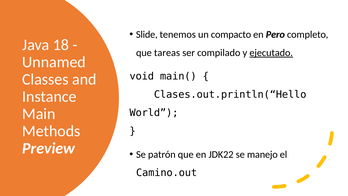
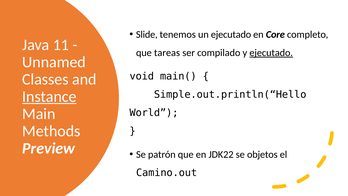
un compacto: compacto -> ejecutado (231, 34)
Pero: Pero -> Core (275, 34)
18: 18 -> 11 (61, 45)
Clases.out.println(“Hello: Clases.out.println(“Hello -> Simple.out.println(“Hello (230, 94)
Instance underline: none -> present (49, 96)
manejo: manejo -> objetos (262, 154)
